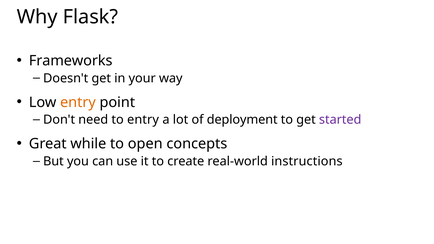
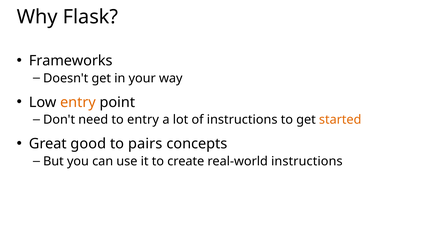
of deployment: deployment -> instructions (242, 120)
started colour: purple -> orange (340, 120)
while: while -> good (88, 144)
open: open -> pairs (145, 144)
